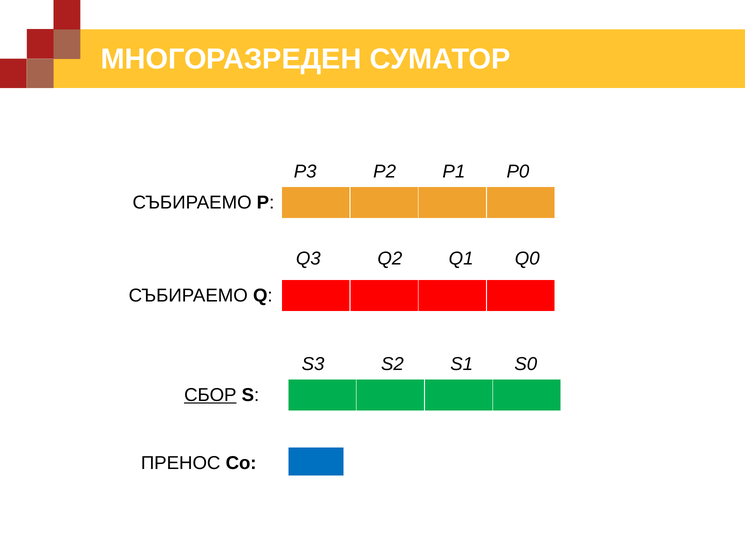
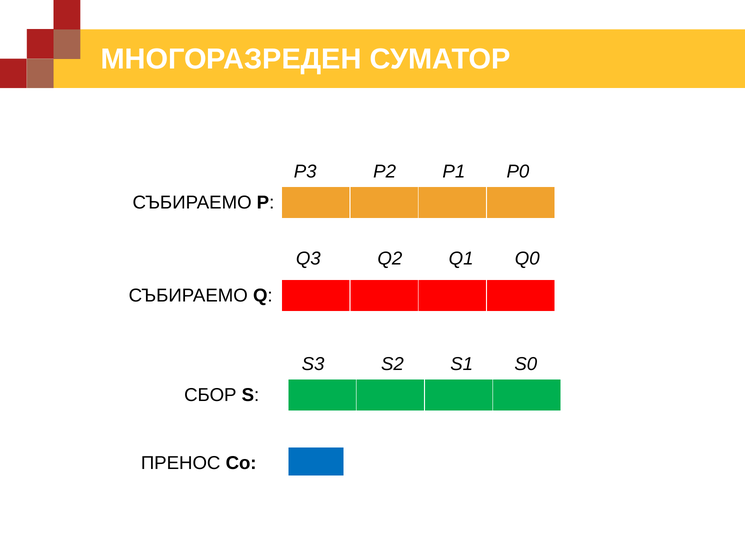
СБОР underline: present -> none (210, 395)
